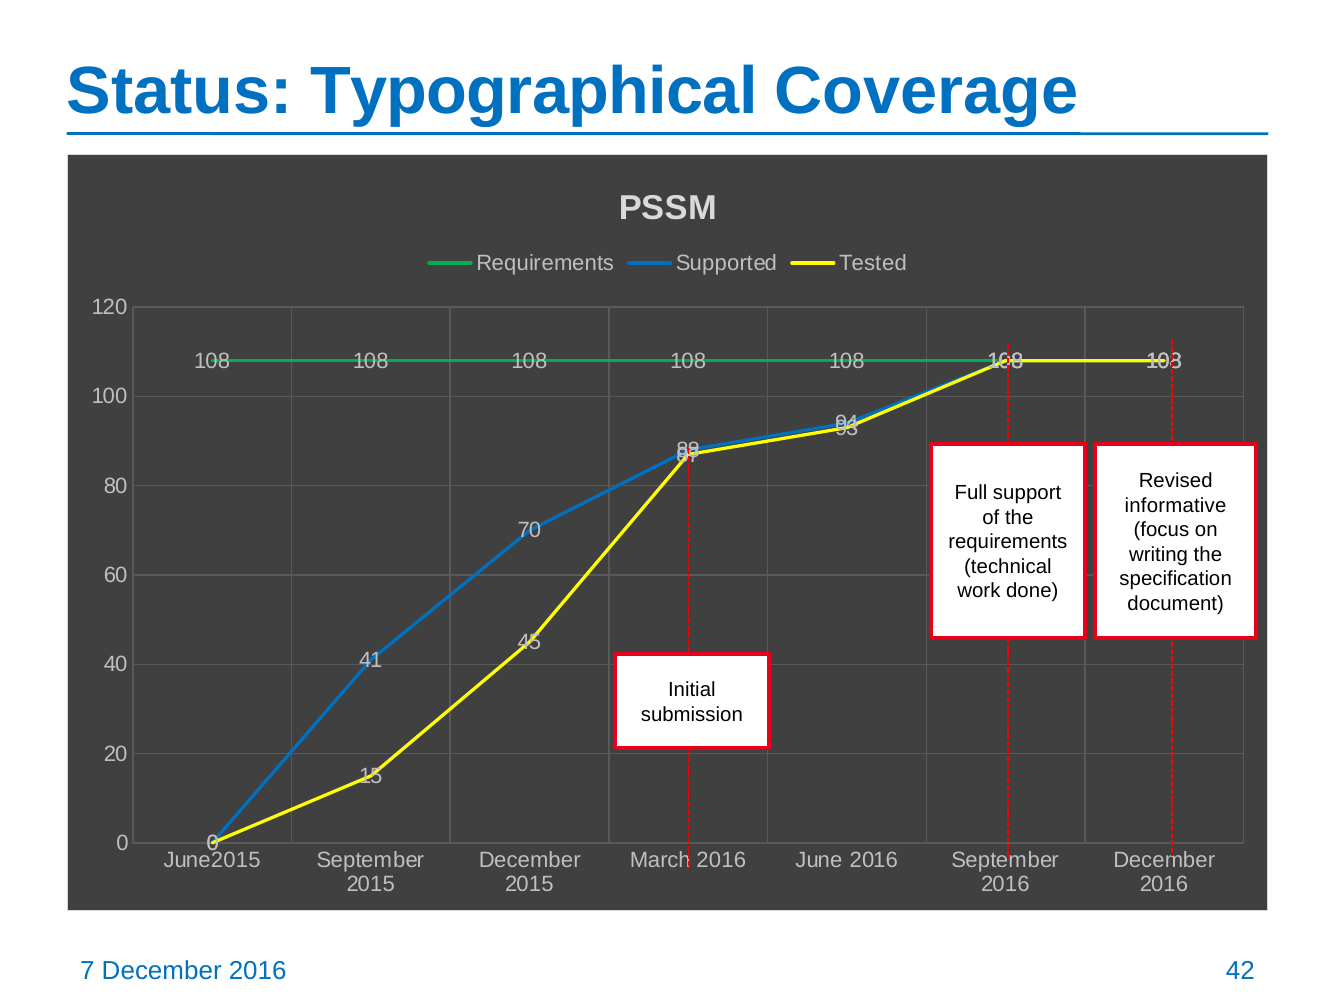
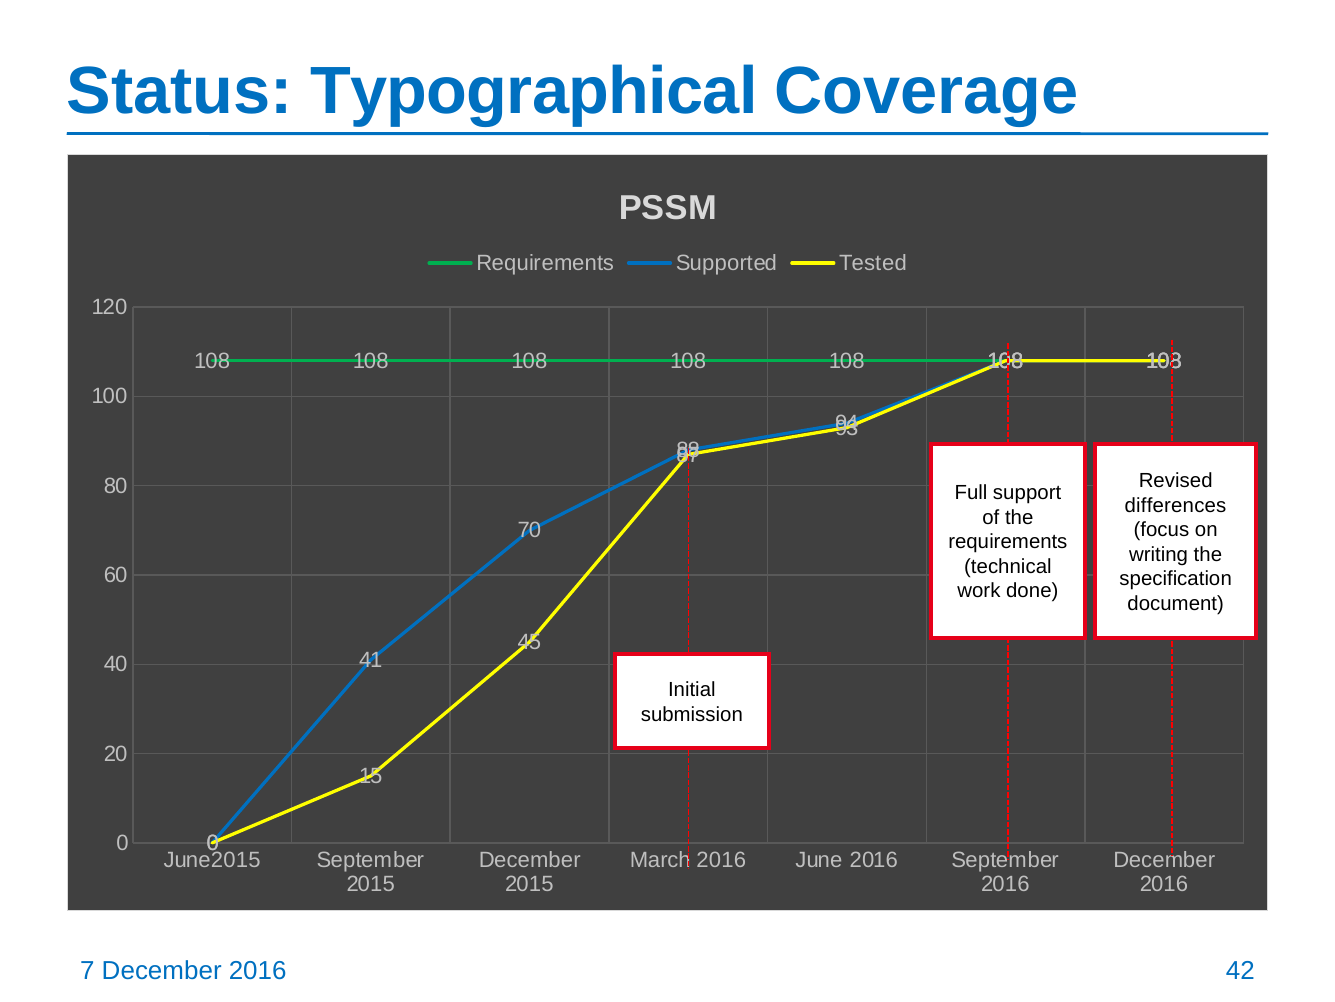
informative: informative -> differences (1176, 505)
